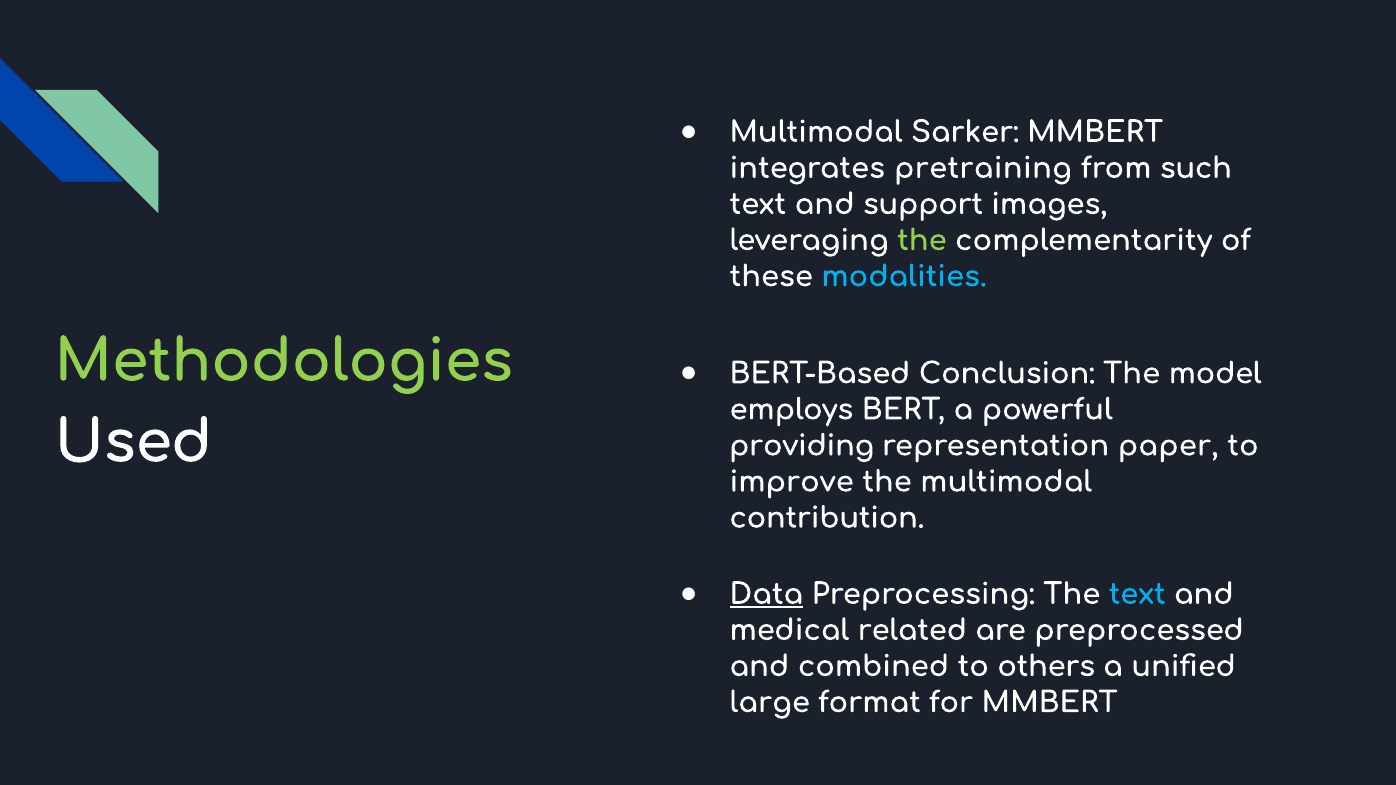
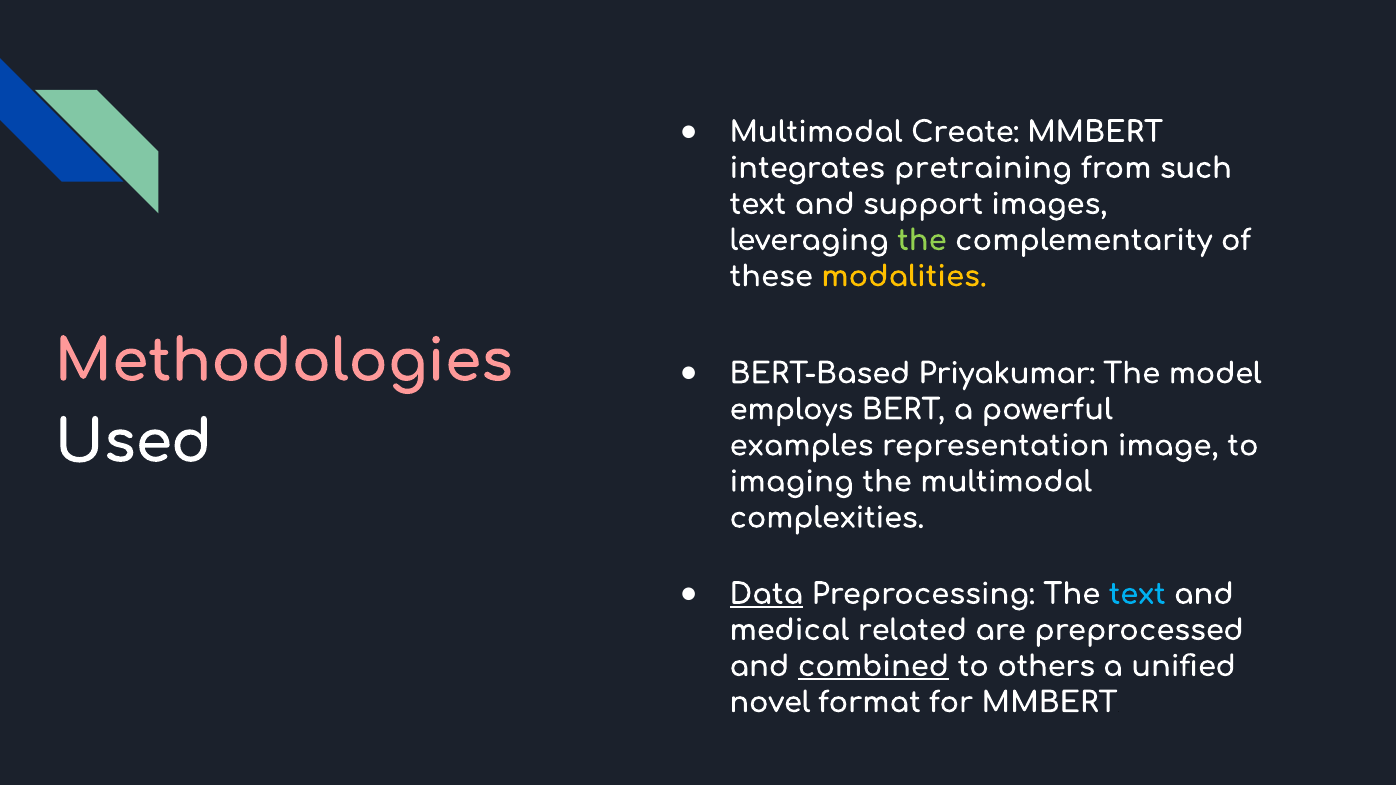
Sarker: Sarker -> Create (965, 132)
modalities colour: light blue -> yellow (904, 277)
Methodologies colour: light green -> pink (284, 362)
Conclusion: Conclusion -> Priyakumar (1007, 374)
providing: providing -> examples (801, 446)
paper: paper -> image (1168, 446)
improve: improve -> imaging (792, 482)
contribution: contribution -> complexities (827, 518)
combined underline: none -> present (873, 667)
large: large -> novel (770, 703)
